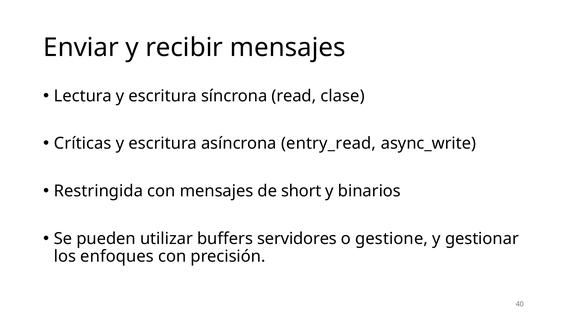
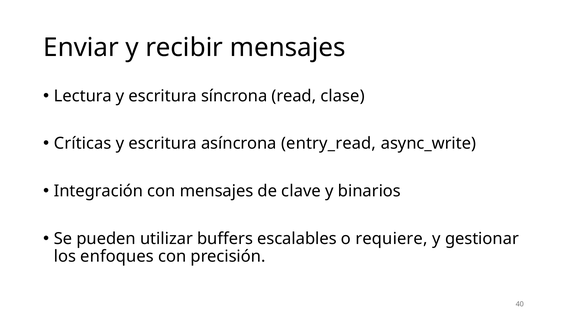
Restringida: Restringida -> Integración (98, 191)
short: short -> clave (301, 191)
servidores: servidores -> escalables (297, 239)
gestione: gestione -> requiere (392, 239)
